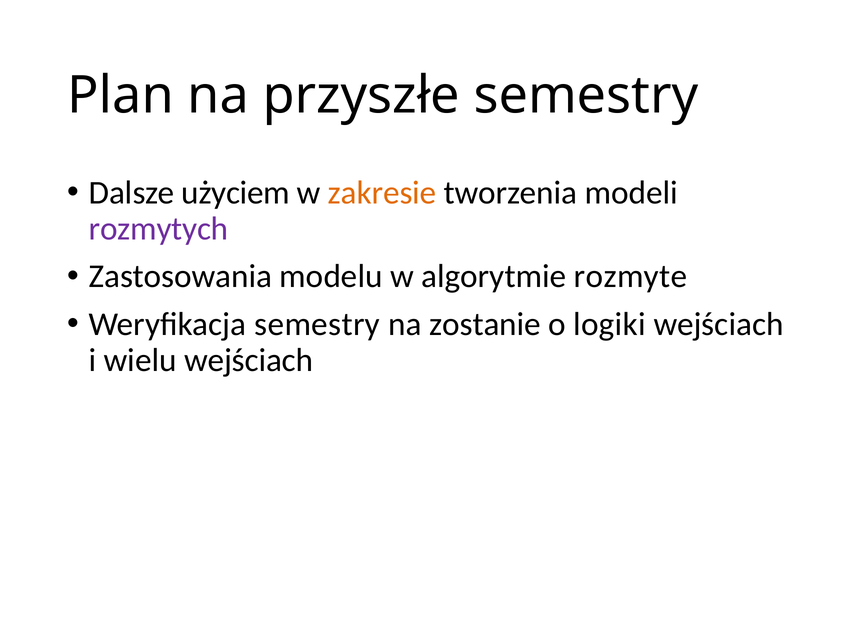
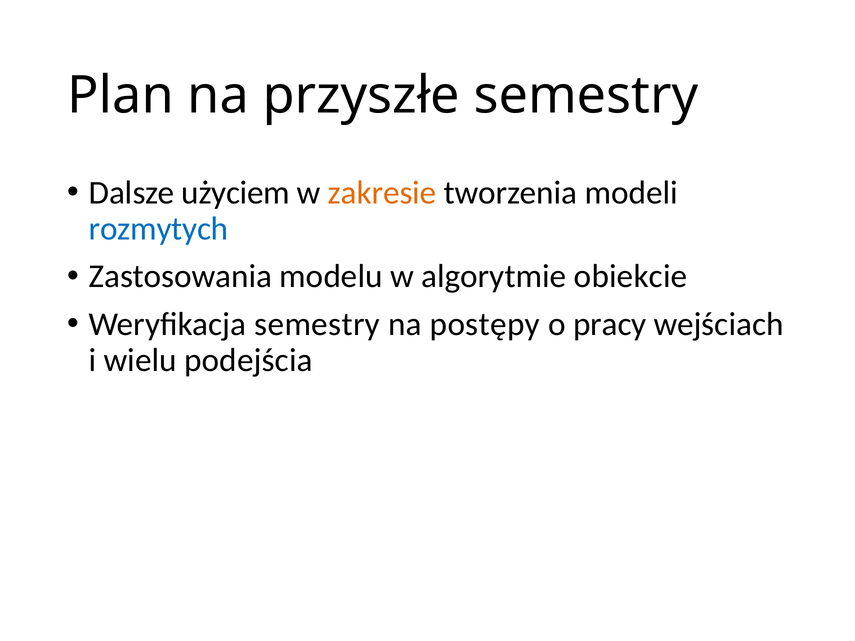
rozmytych colour: purple -> blue (159, 229)
rozmyte: rozmyte -> obiekcie (631, 276)
zostanie: zostanie -> postępy (485, 324)
logiki: logiki -> pracy (610, 324)
wielu wejściach: wejściach -> podejścia (249, 360)
